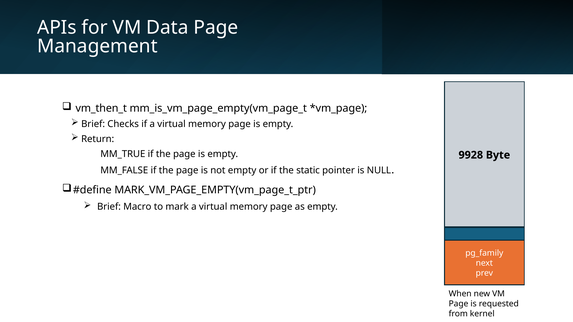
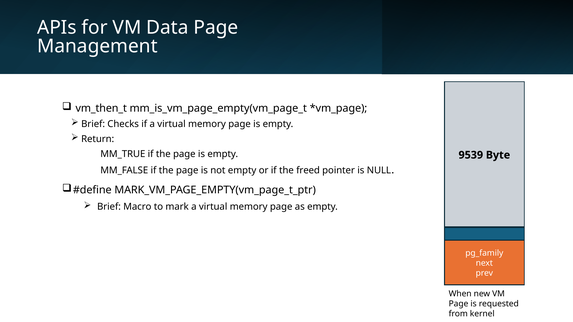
9928: 9928 -> 9539 (471, 155)
static: static -> freed (308, 170)
